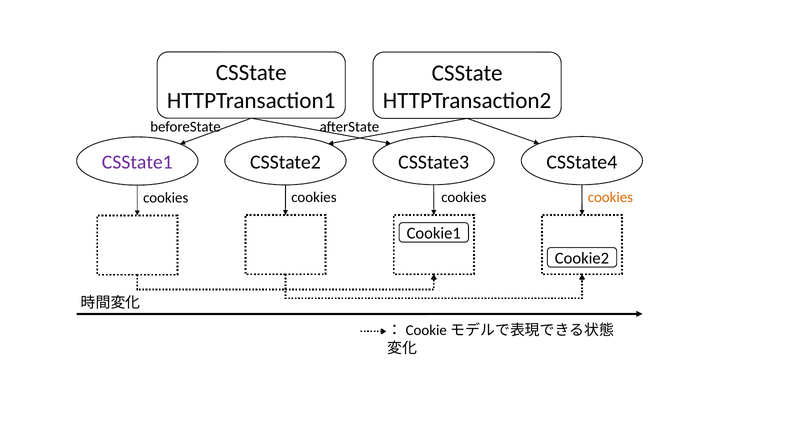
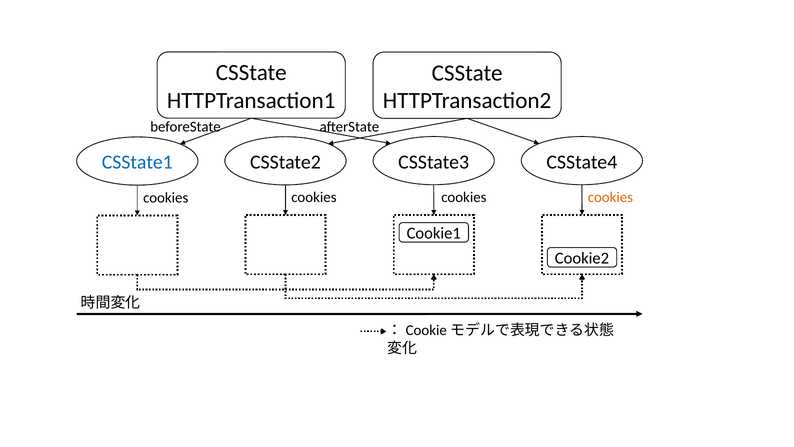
CSState1 colour: purple -> blue (137, 162)
